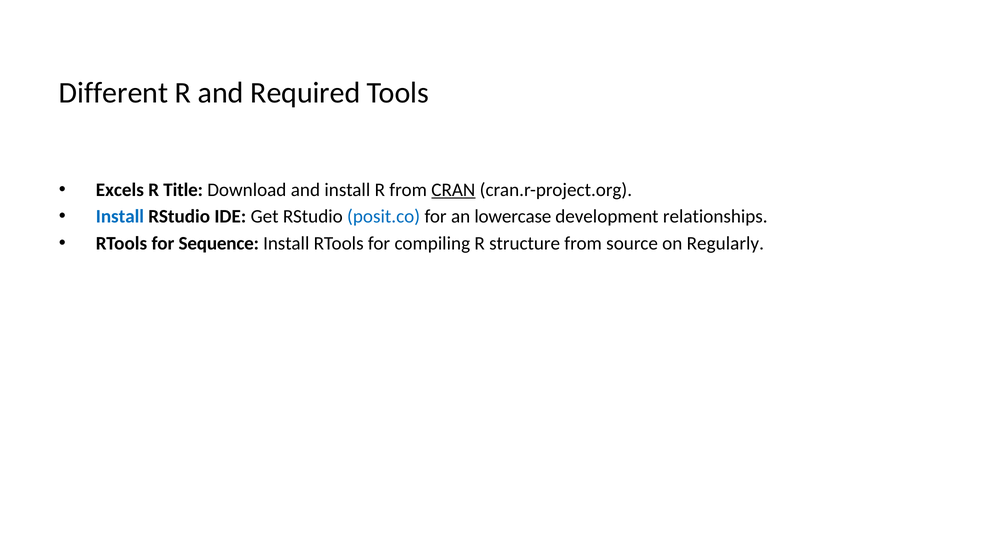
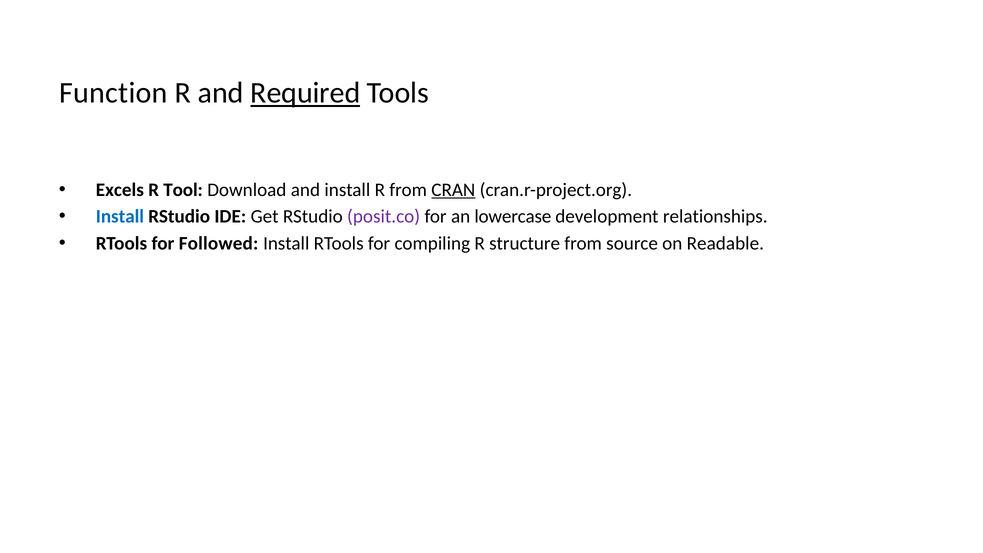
Different: Different -> Function (113, 93)
Required underline: none -> present (305, 93)
Title: Title -> Tool (183, 190)
posit.co colour: blue -> purple (384, 217)
Sequence: Sequence -> Followed (219, 243)
Regularly: Regularly -> Readable (725, 243)
